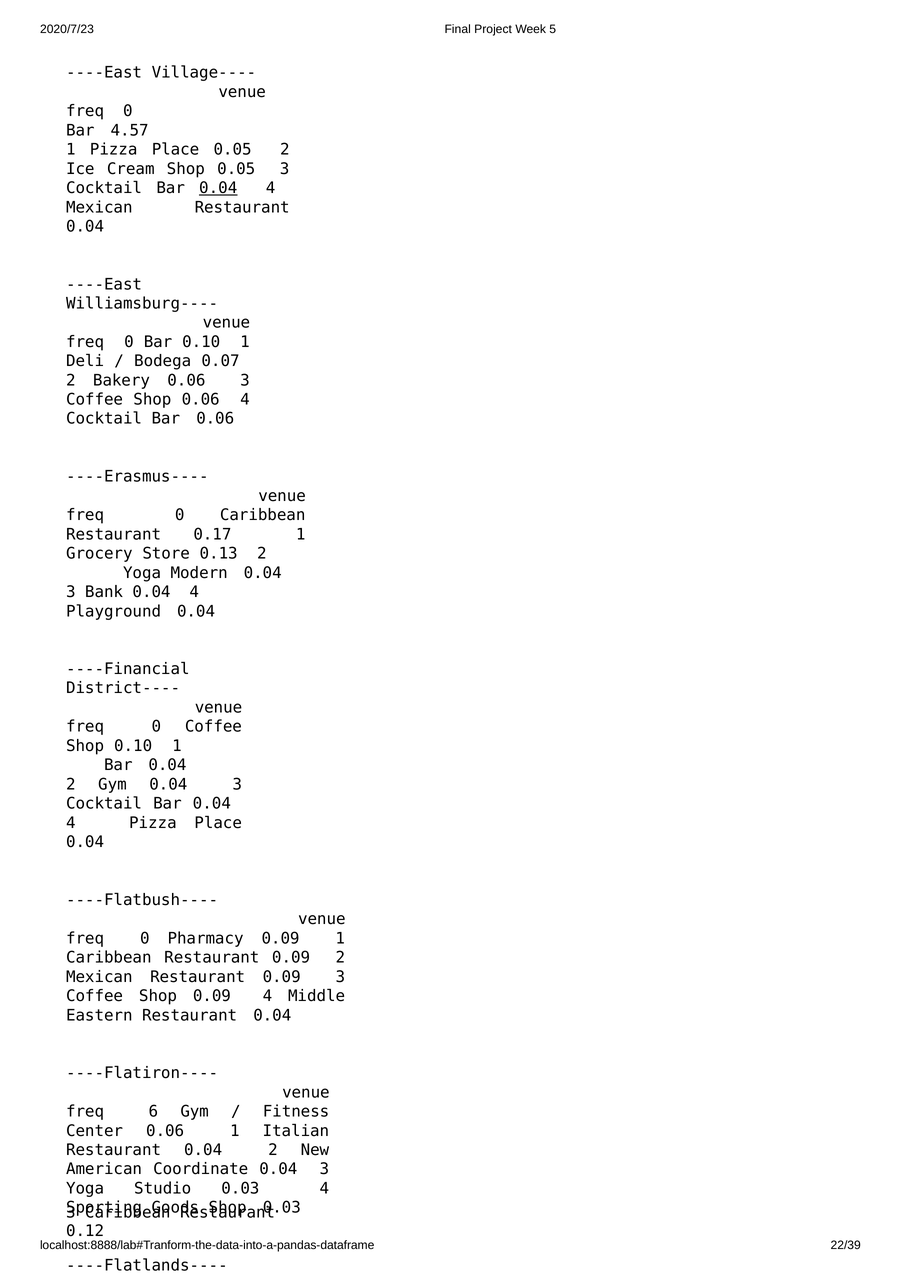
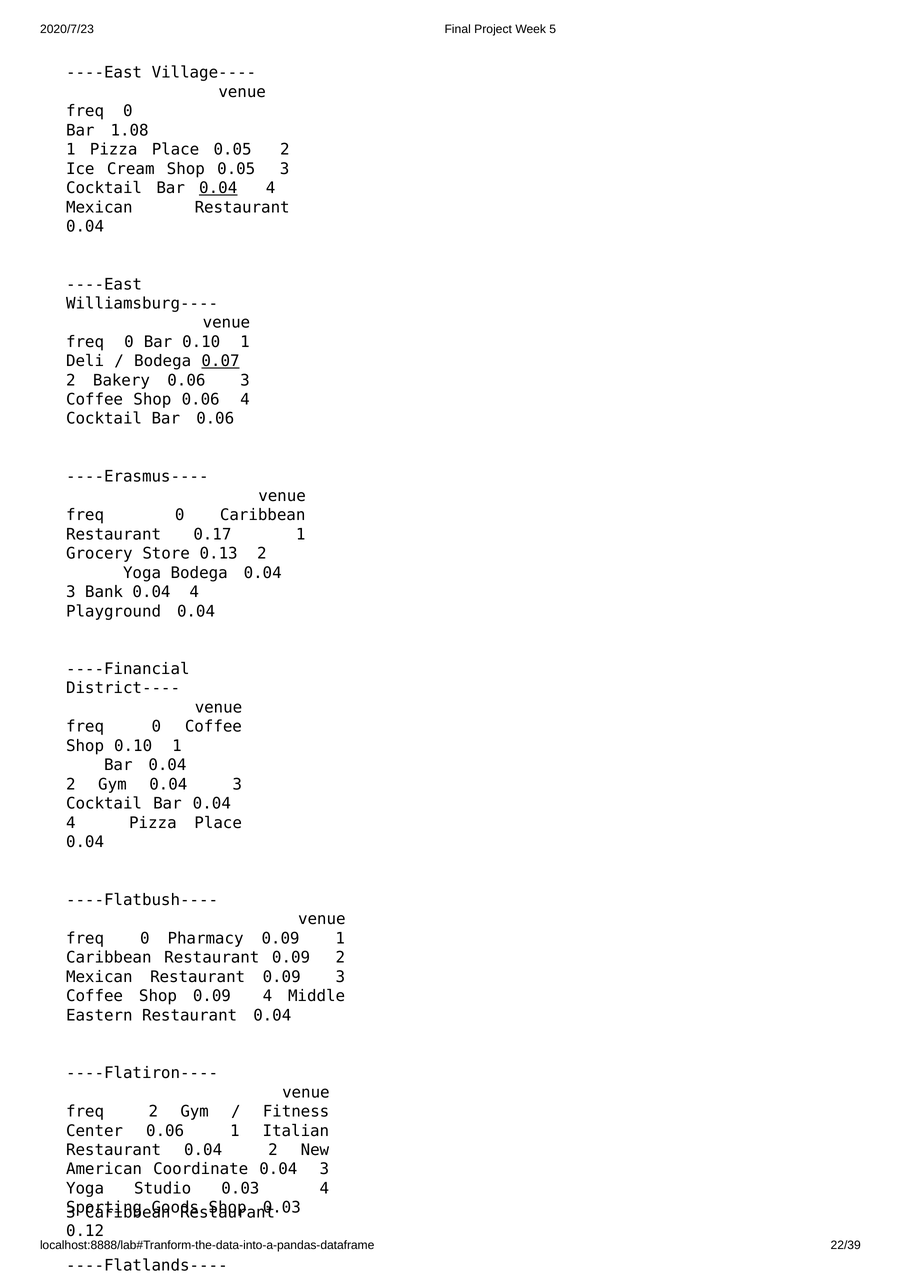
4.57: 4.57 -> 1.08 (130, 130)
0.07 underline: none -> present (221, 361)
Yoga Modern: Modern -> Bodega (199, 573)
freq 6: 6 -> 2 (153, 1112)
